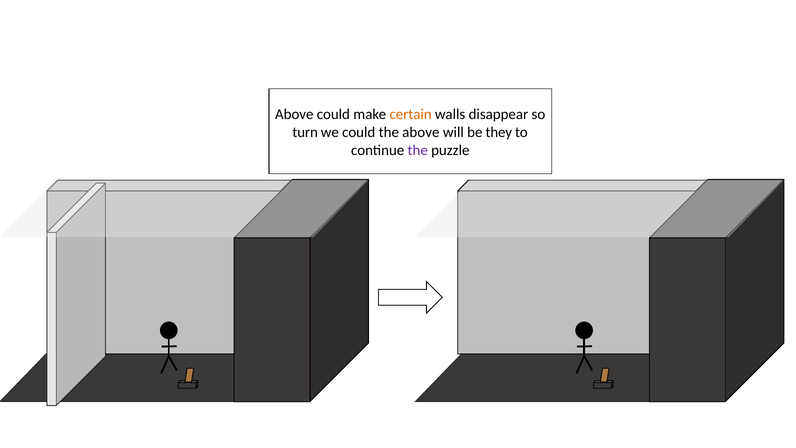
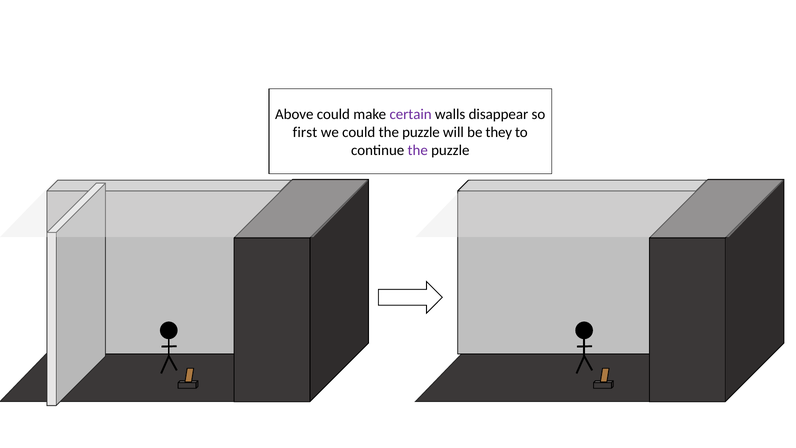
certain colour: orange -> purple (411, 114)
turn: turn -> first (305, 132)
could the above: above -> puzzle (421, 132)
